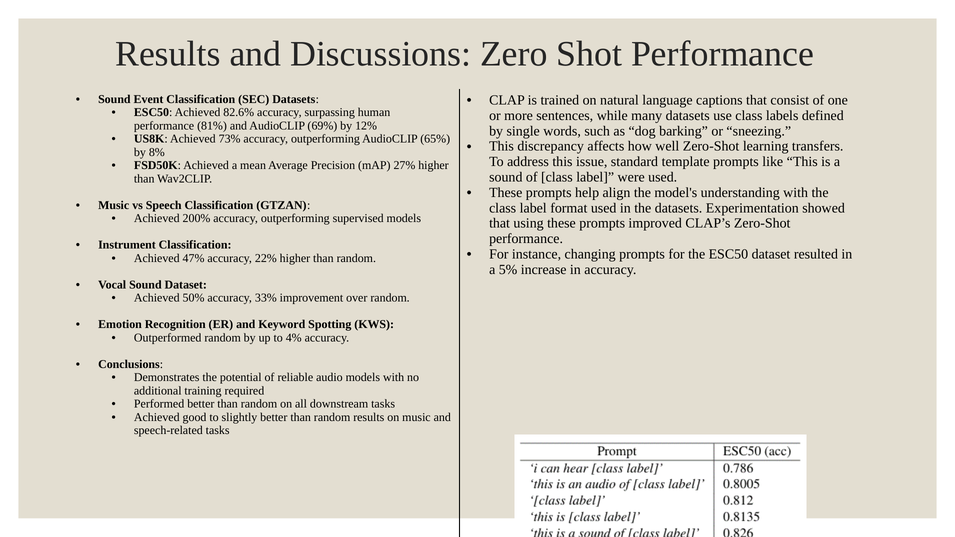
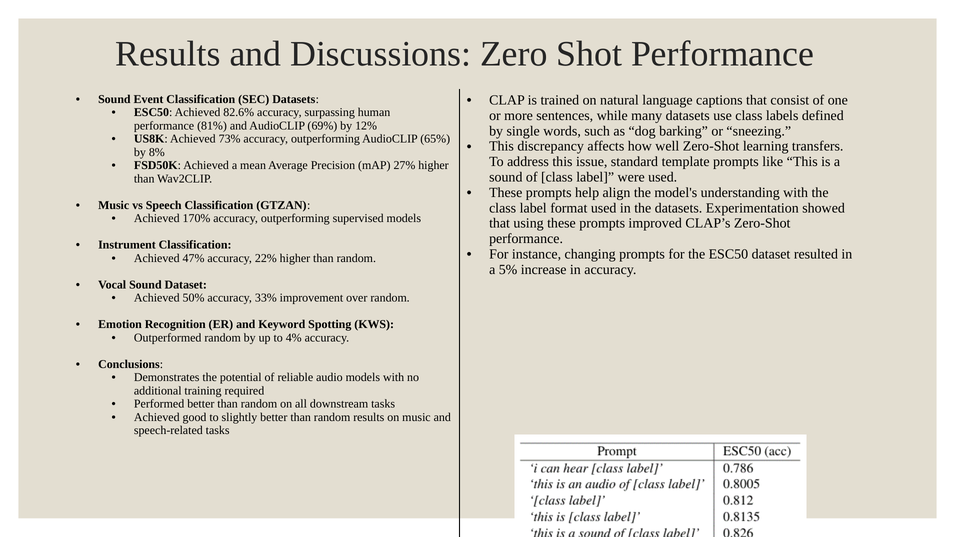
200%: 200% -> 170% (197, 218)
